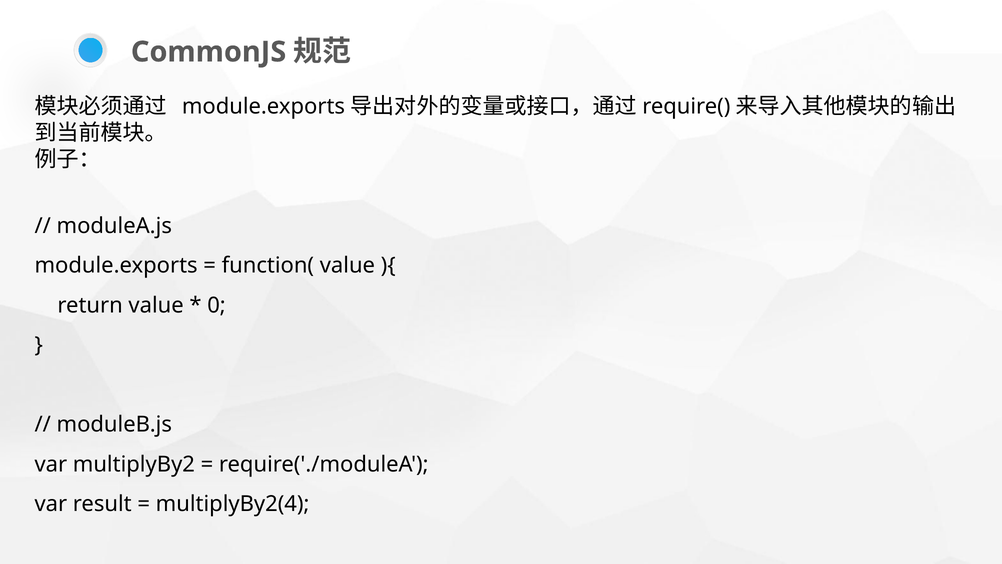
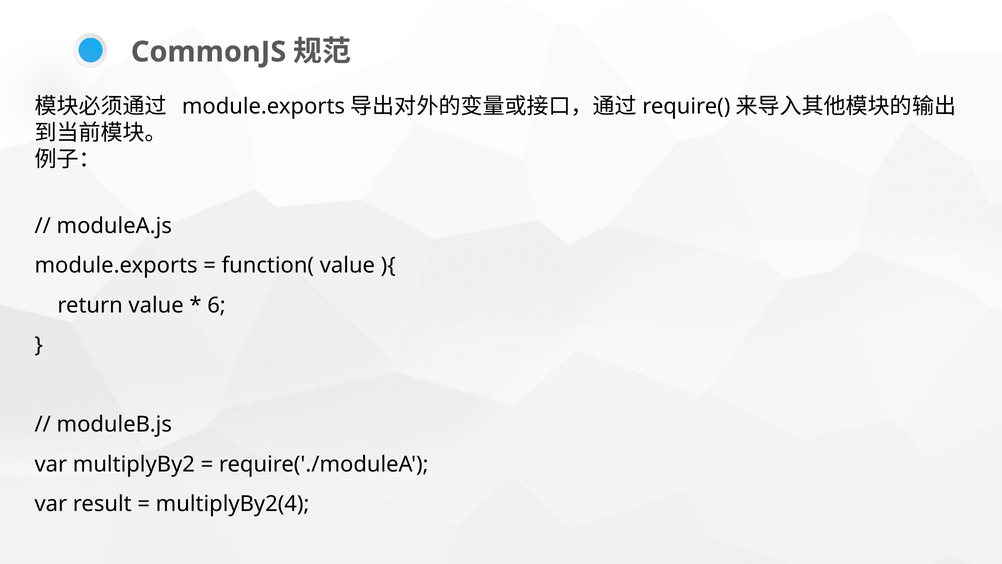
0: 0 -> 6 (217, 305)
